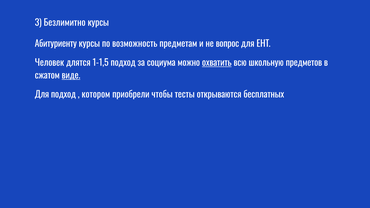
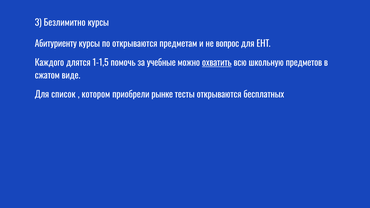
по возможность: возможность -> открываются (135, 44)
Человек: Человек -> Каждого (49, 63)
1-1,5 подход: подход -> помочь (123, 63)
социума: социума -> учебные (161, 63)
виде underline: present -> none (71, 76)
Для подход: подход -> список (63, 95)
чтобы: чтобы -> рынке (162, 95)
